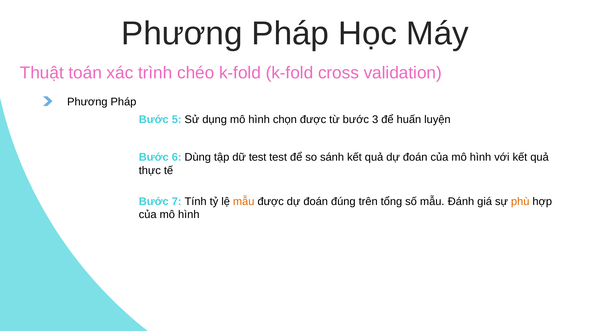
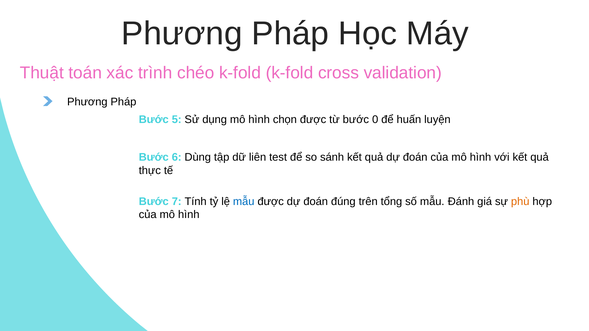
3: 3 -> 0 (375, 120)
dữ test: test -> liên (258, 157)
mẫu colour: orange -> blue (244, 202)
